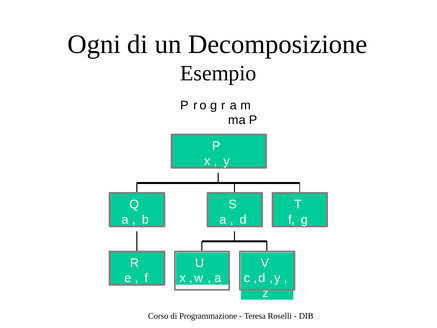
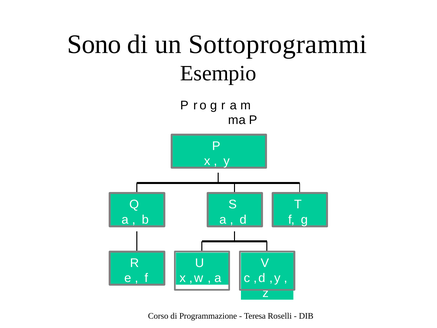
Ogni: Ogni -> Sono (94, 44)
Decomposizione: Decomposizione -> Sottoprogrammi (278, 44)
